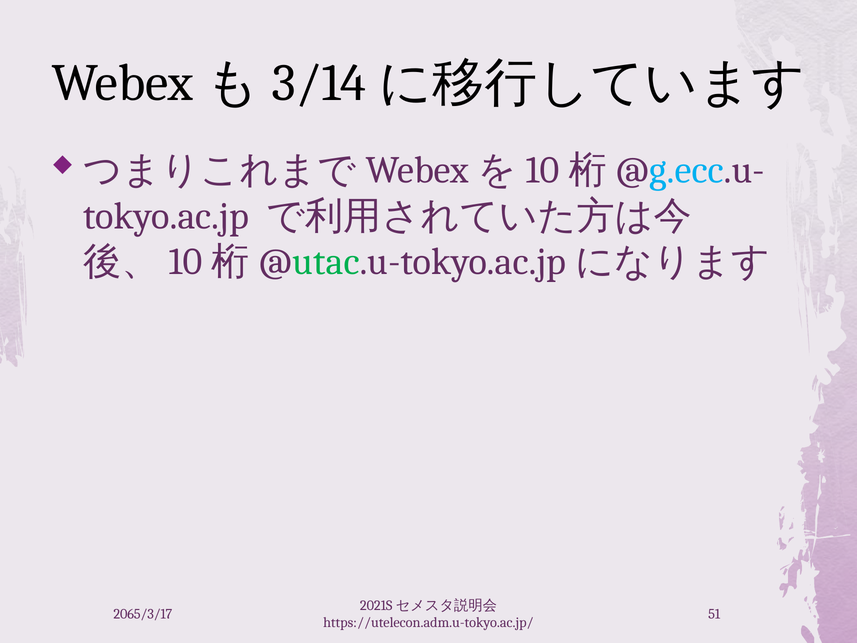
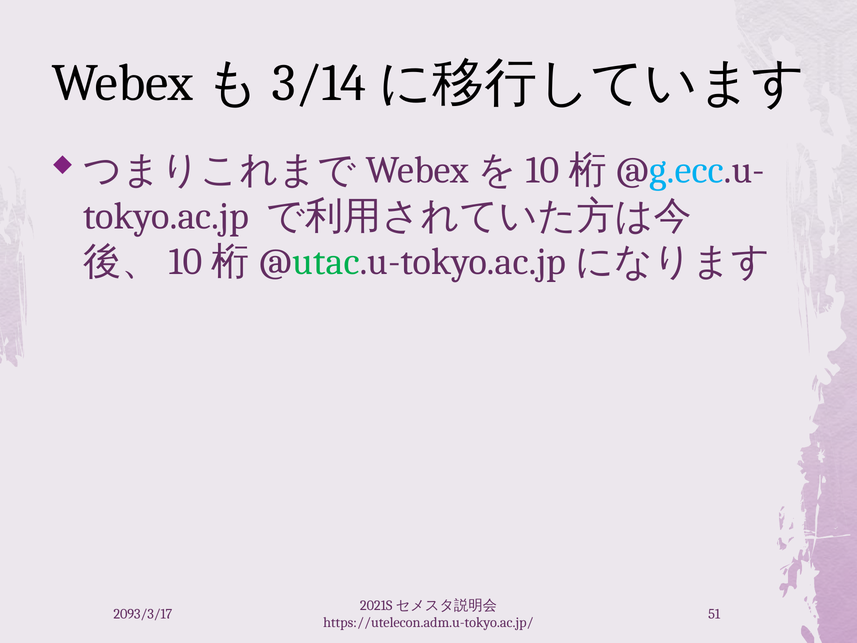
2065/3/17: 2065/3/17 -> 2093/3/17 (143, 614)
